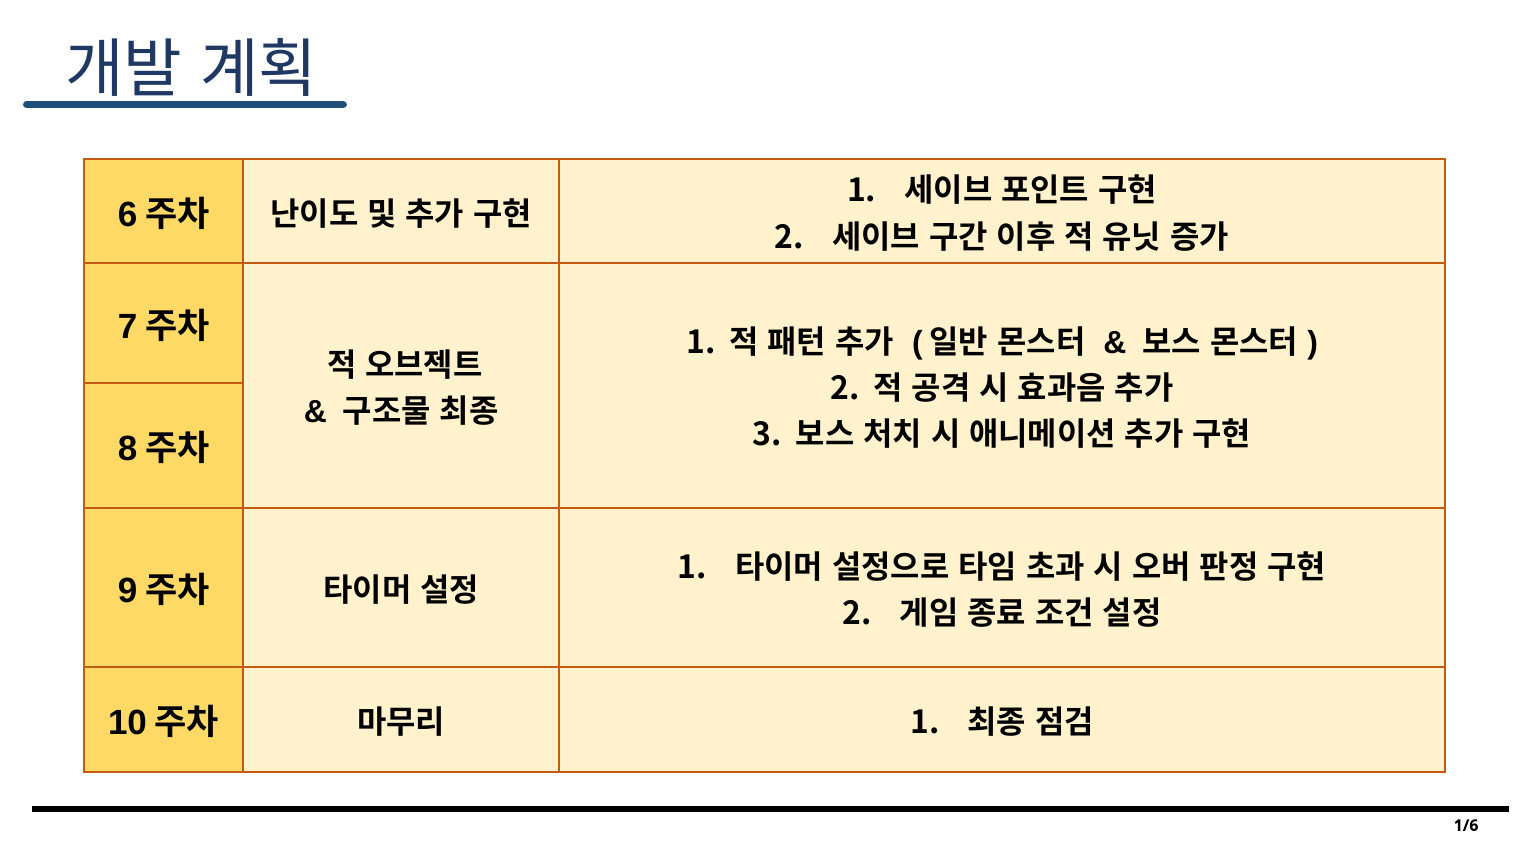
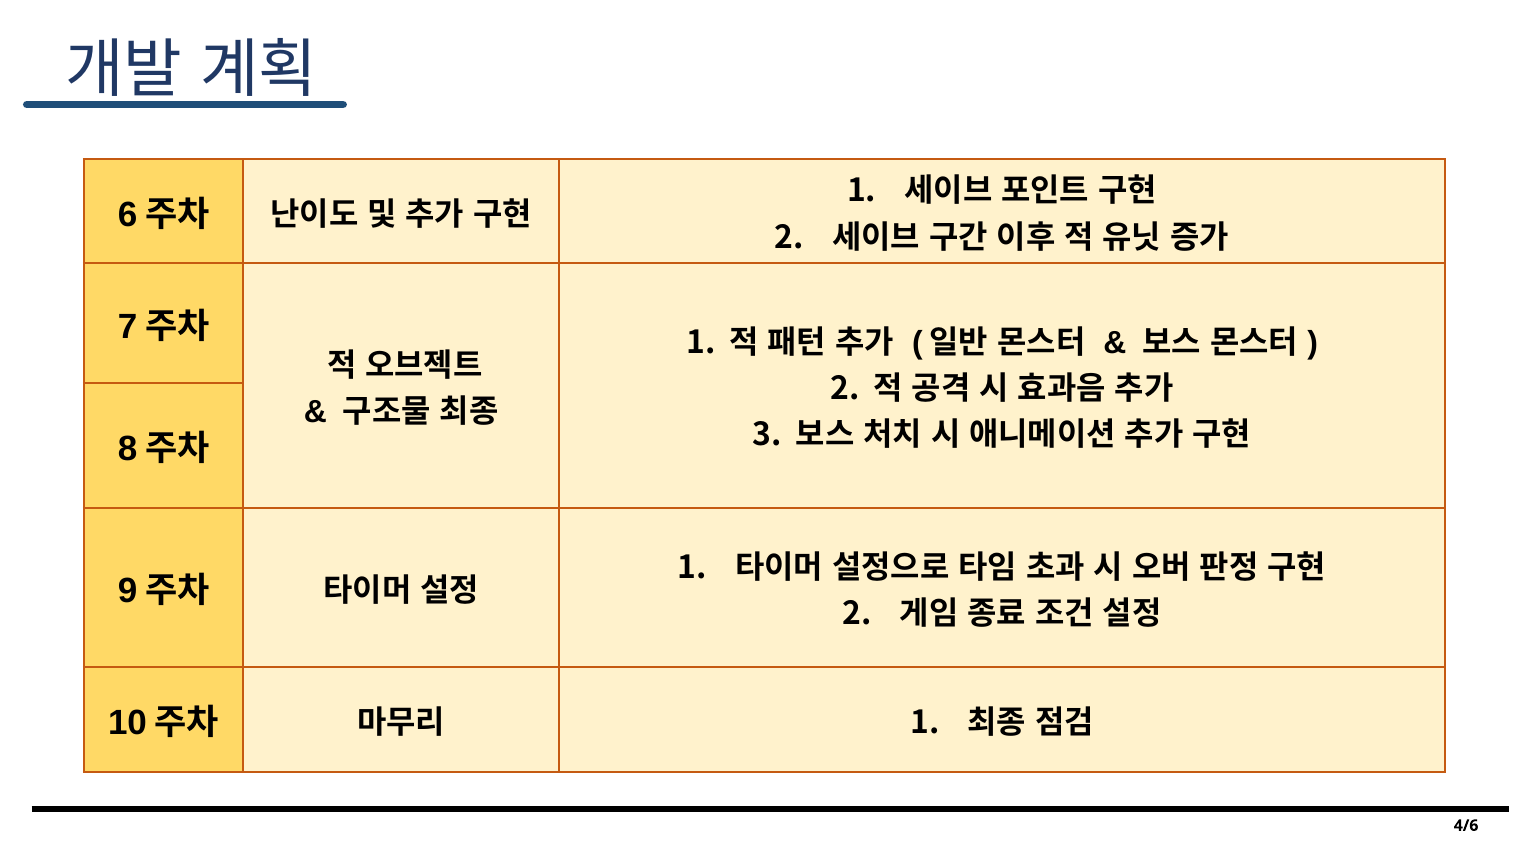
1/6: 1/6 -> 4/6 (1466, 826)
